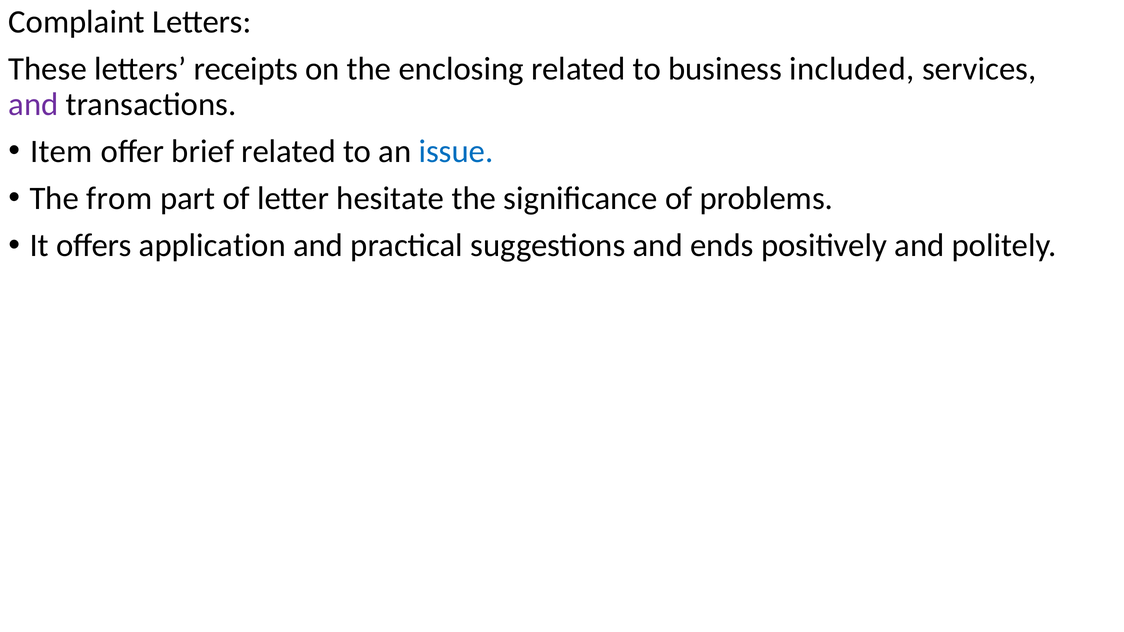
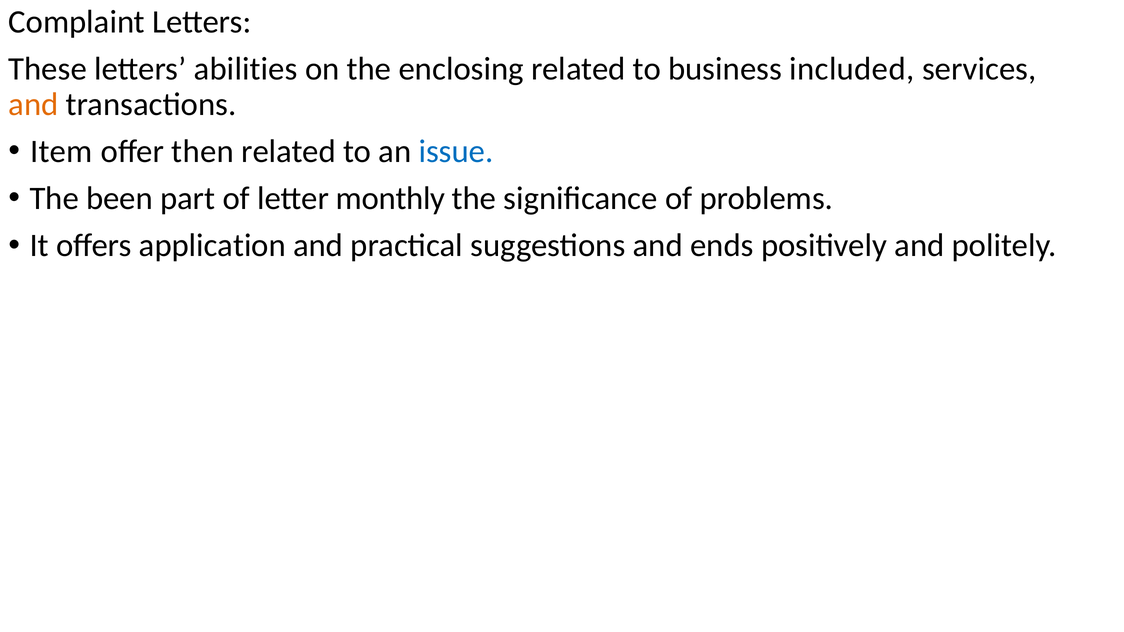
receipts: receipts -> abilities (246, 69)
and colour: purple -> orange (33, 104)
brief: brief -> then (203, 151)
from: from -> been (120, 199)
hesitate: hesitate -> monthly (391, 199)
